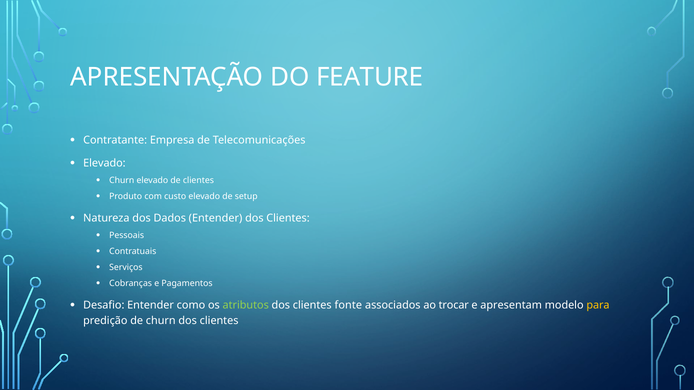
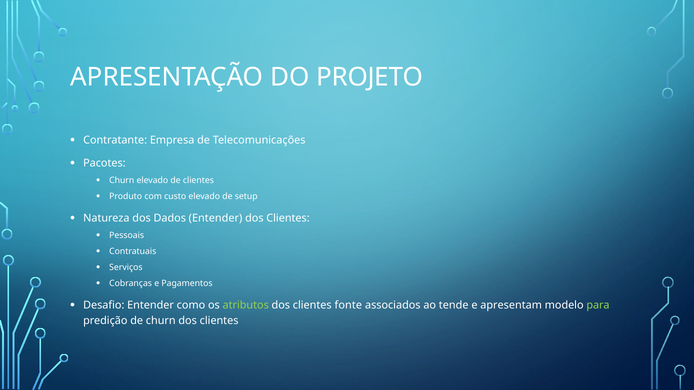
FEATURE: FEATURE -> PROJETO (370, 77)
Elevado: Elevado -> Pacotes (104, 163)
trocar: trocar -> tende (454, 306)
para colour: yellow -> light green (598, 306)
